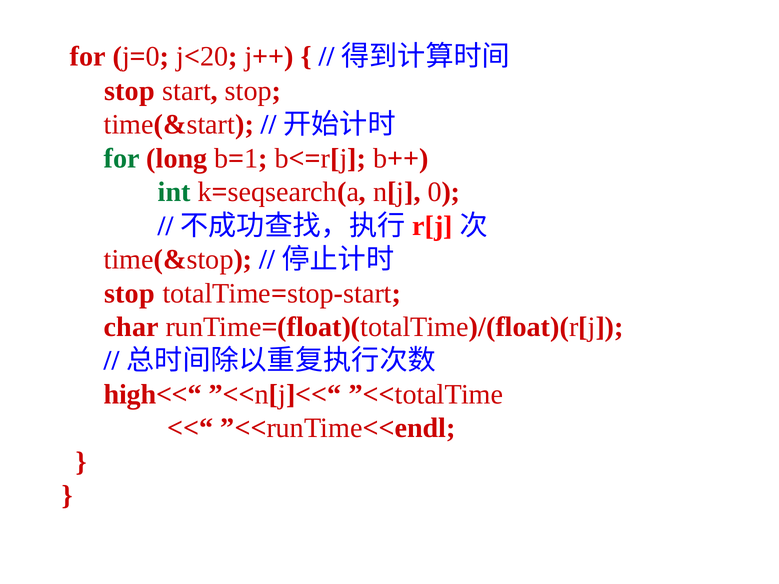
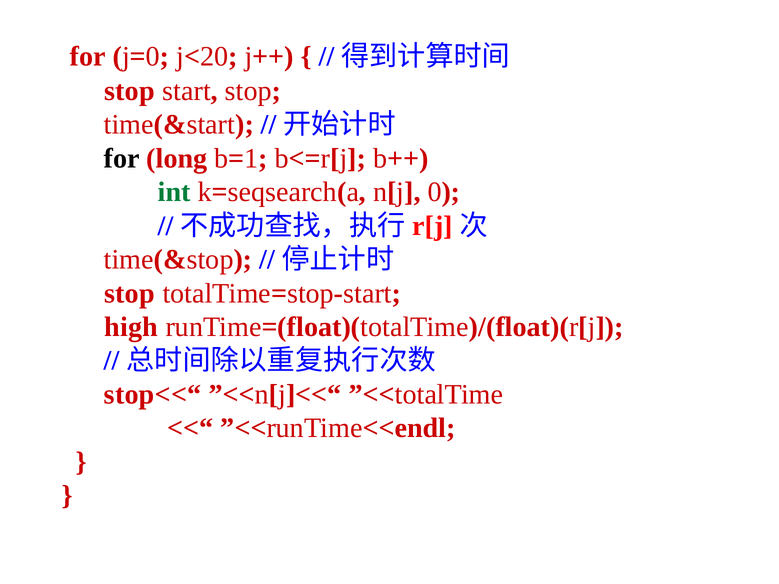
for colour: green -> black (122, 158)
char: char -> high (131, 327)
high<<“: high<<“ -> stop<<“ (153, 395)
